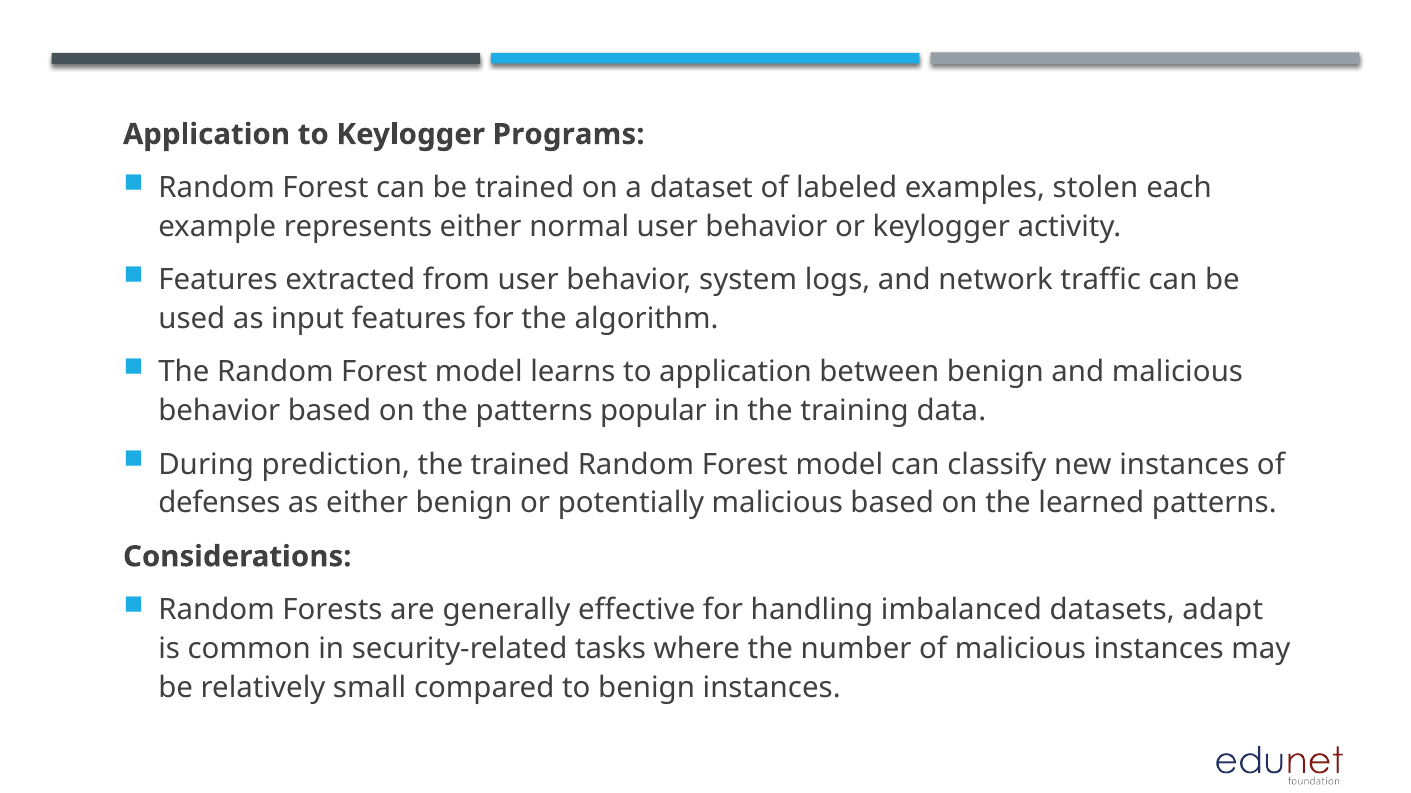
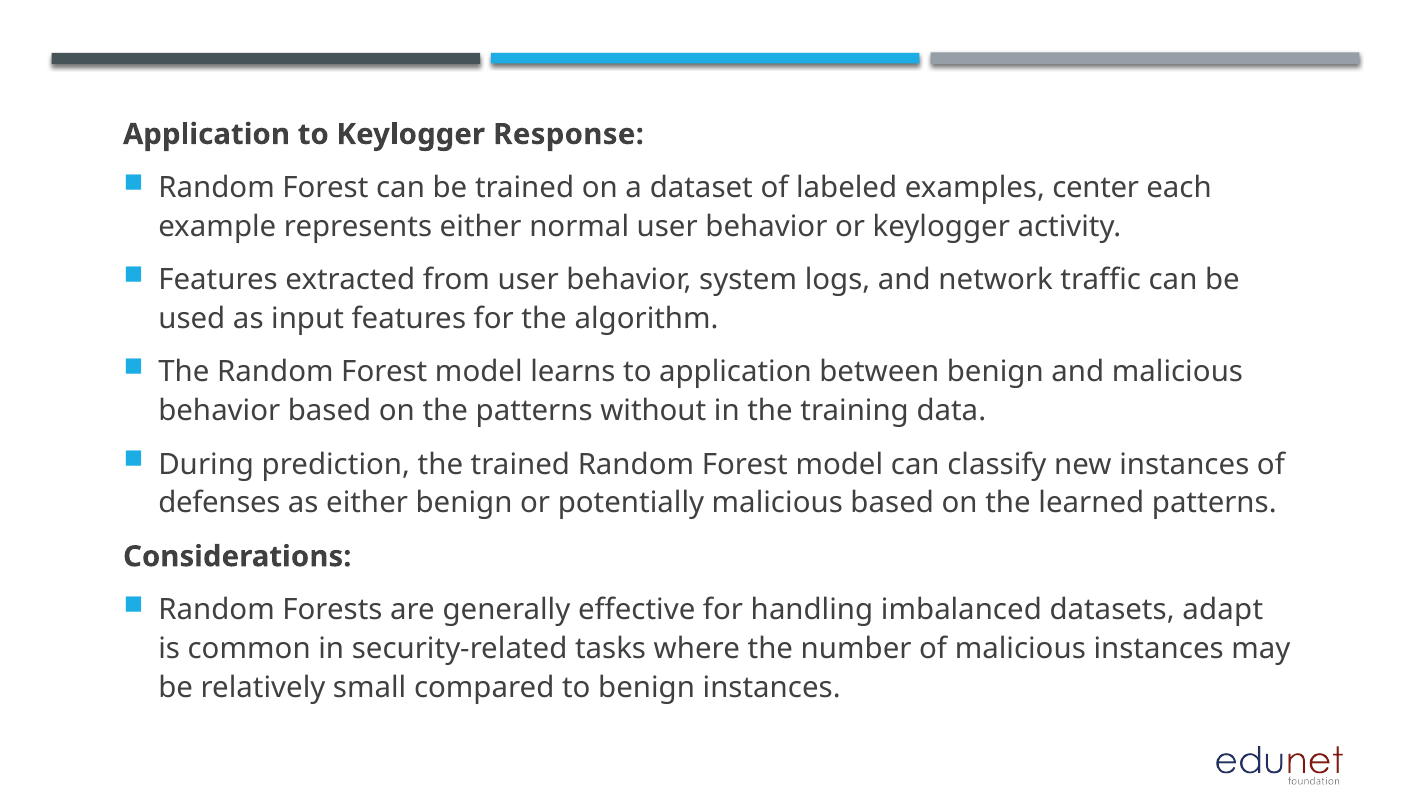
Programs: Programs -> Response (569, 134)
stolen: stolen -> center (1096, 188)
popular: popular -> without (653, 411)
